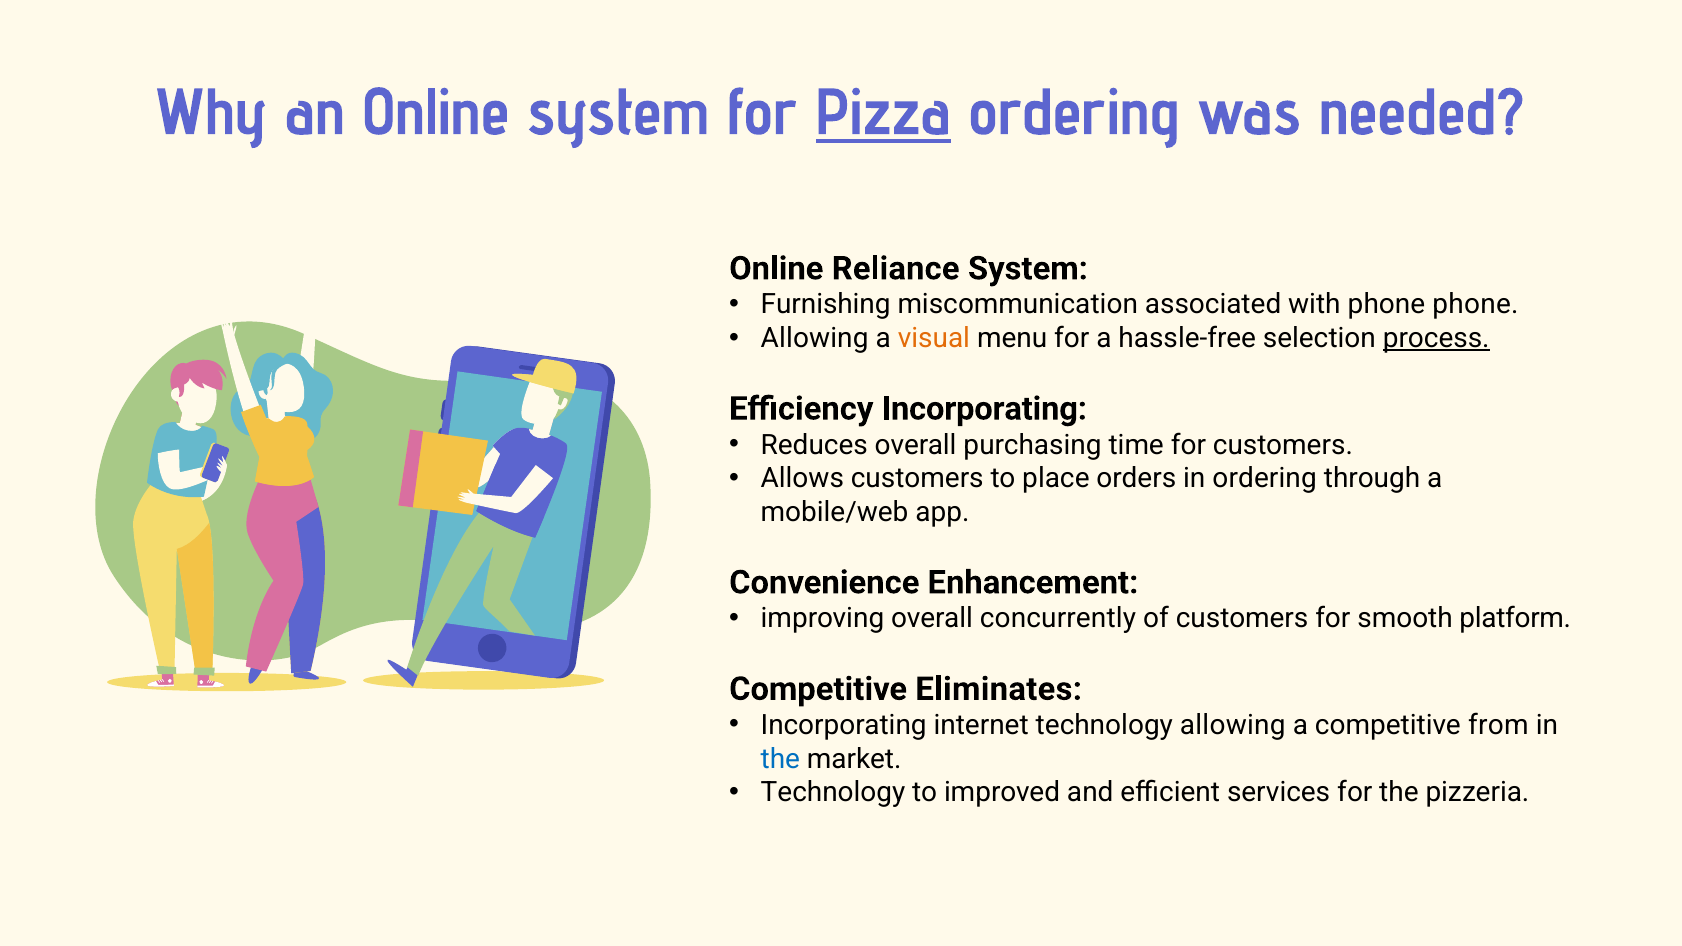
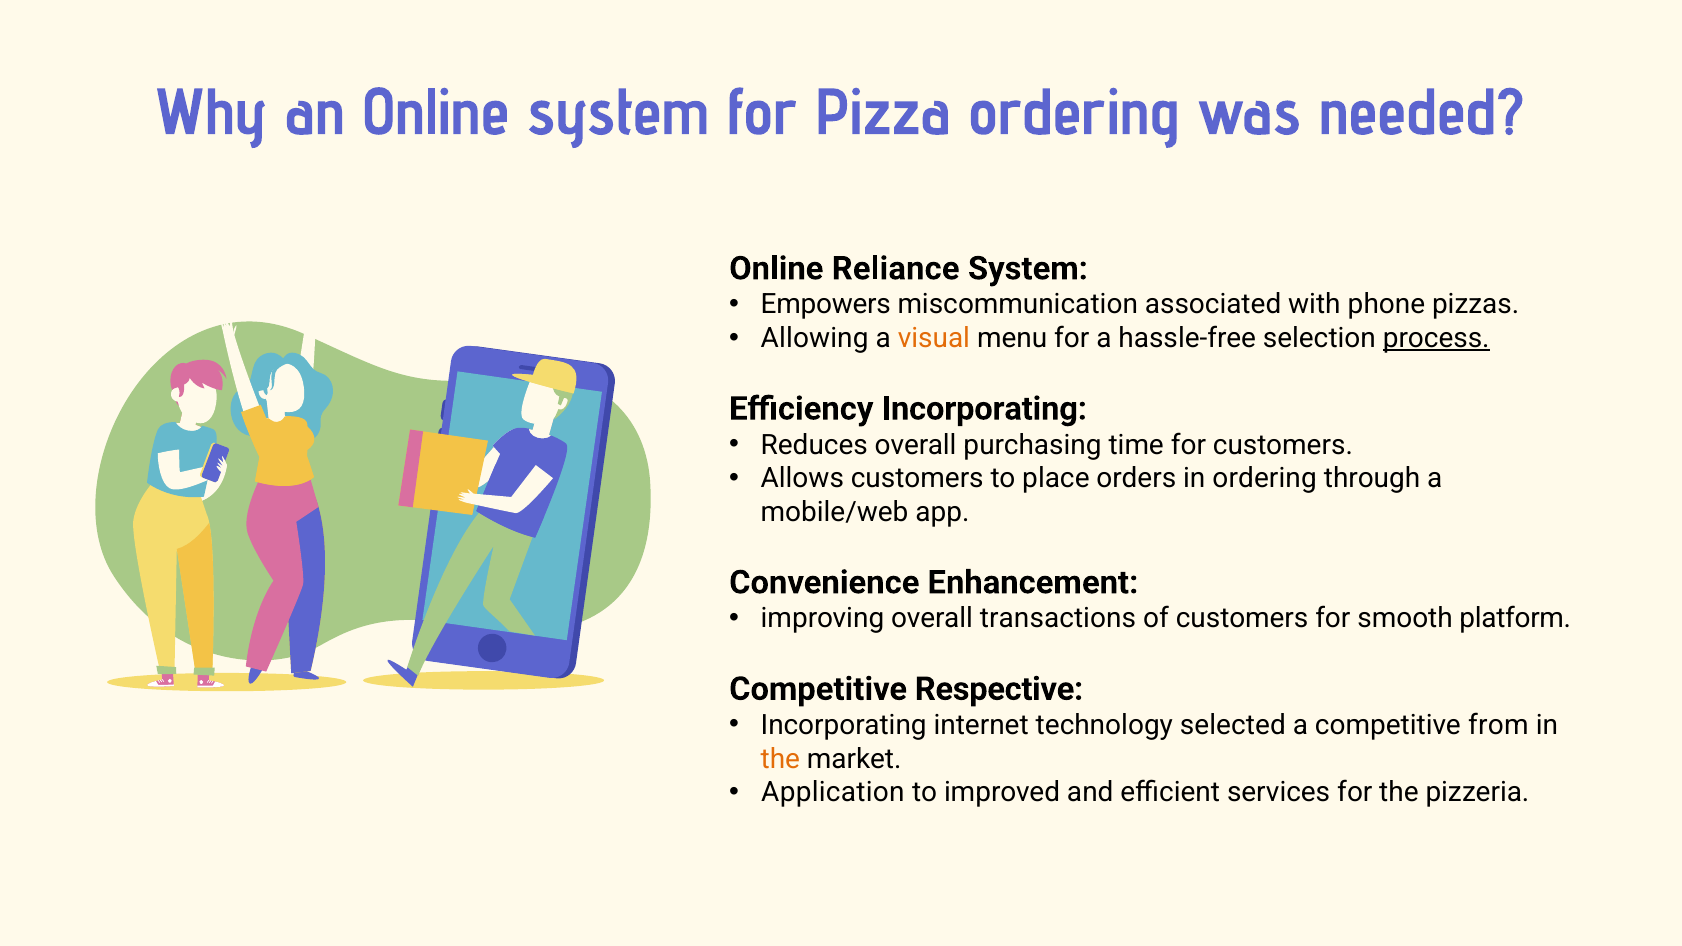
Pizza underline: present -> none (883, 113)
Furnishing: Furnishing -> Empowers (826, 305)
phone phone: phone -> pizzas (1476, 305)
concurrently: concurrently -> transactions (1058, 619)
Eliminates: Eliminates -> Respective (999, 689)
technology allowing: allowing -> selected (1233, 725)
the colour: blue -> orange (780, 759)
Technology: Technology -> Application (833, 793)
